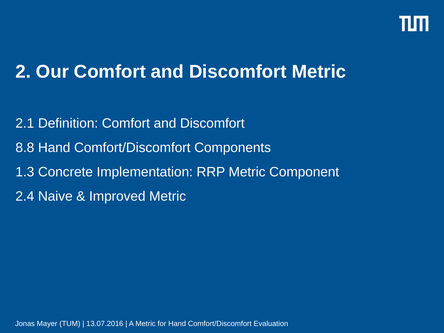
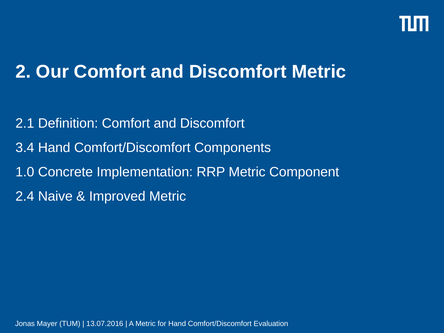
8.8: 8.8 -> 3.4 (25, 148)
1.3: 1.3 -> 1.0 (25, 172)
